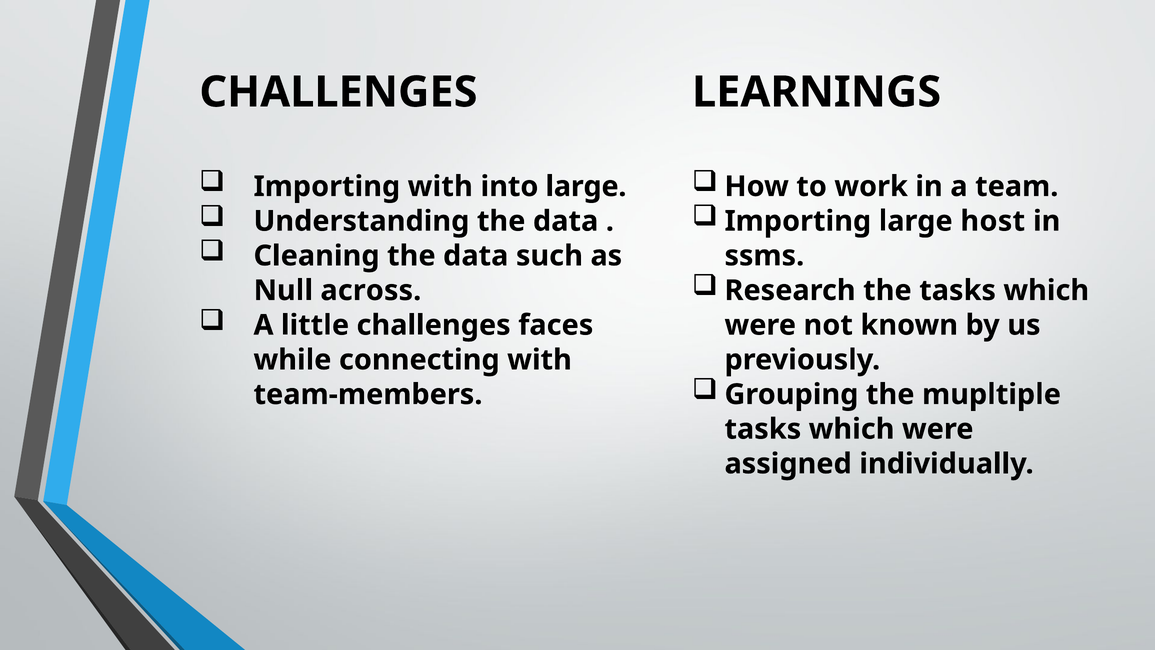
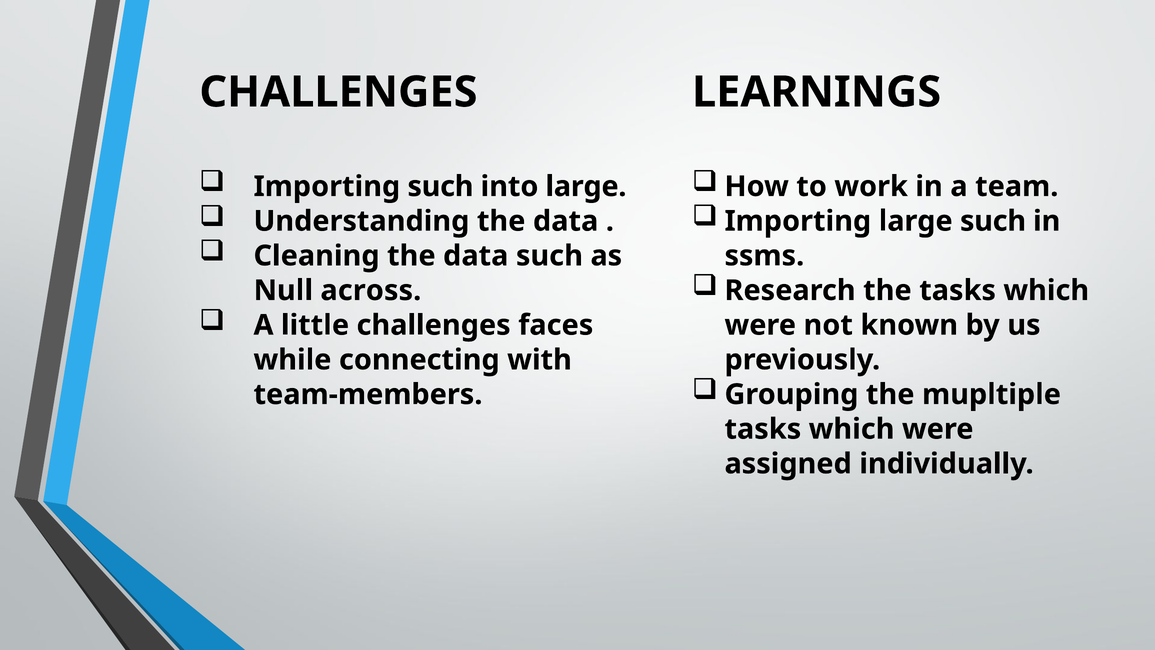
Importing with: with -> such (440, 186)
large host: host -> such (993, 221)
